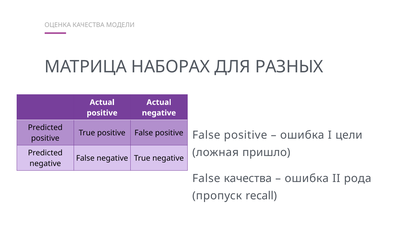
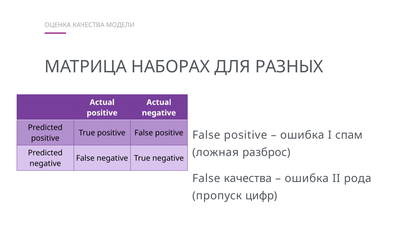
цели: цели -> спам (349, 135)
пришло: пришло -> разброс (266, 153)
recall: recall -> цифр (261, 196)
